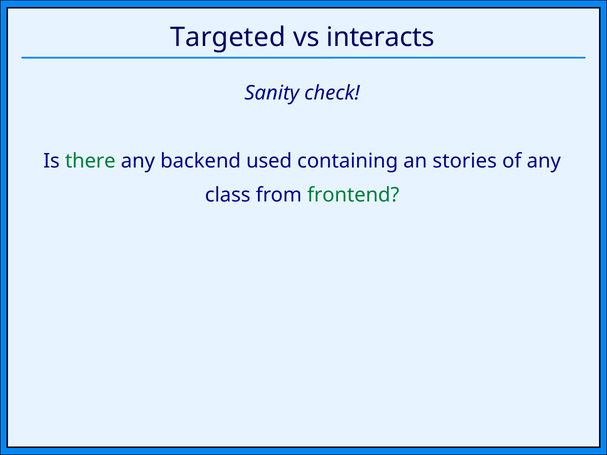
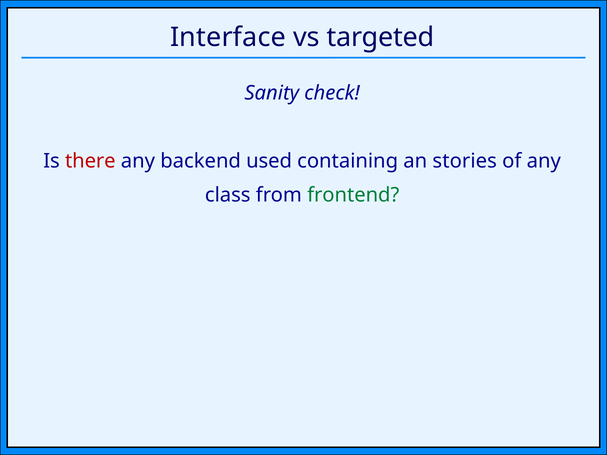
Targeted: Targeted -> Interface (228, 37)
interacts: interacts -> targeted (381, 37)
there colour: green -> red (90, 161)
